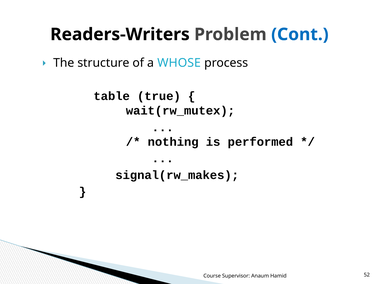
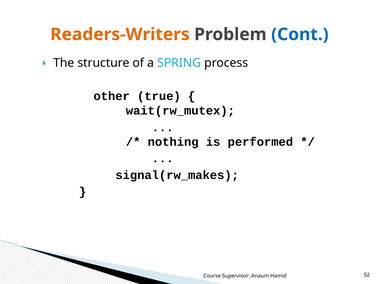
Readers-Writers colour: black -> orange (120, 34)
WHOSE: WHOSE -> SPRING (179, 63)
table: table -> other (112, 96)
